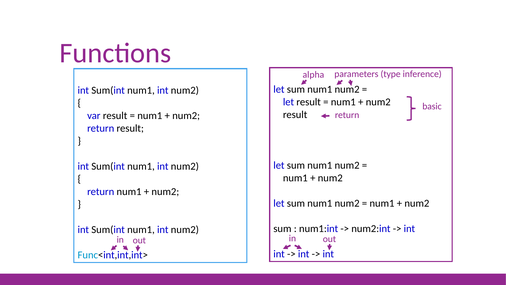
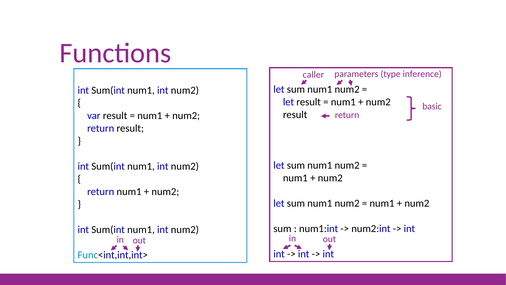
alpha: alpha -> caller (313, 75)
